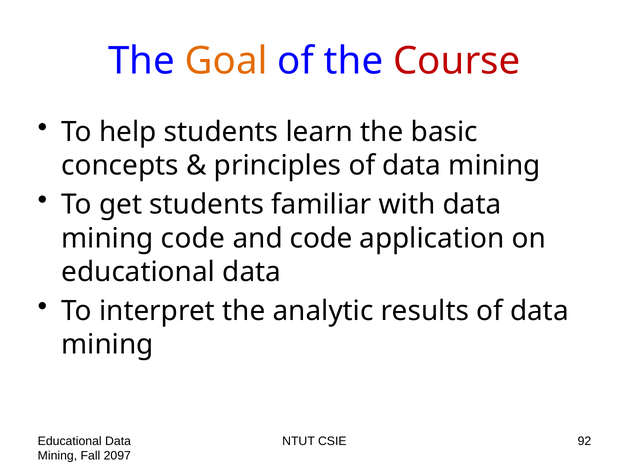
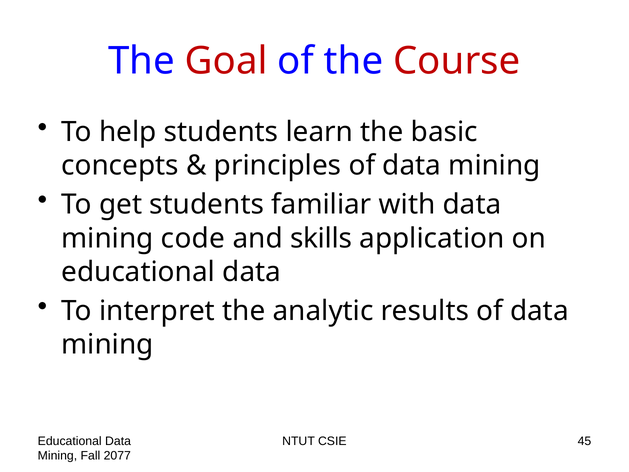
Goal colour: orange -> red (226, 61)
and code: code -> skills (321, 238)
92: 92 -> 45 (584, 441)
2097: 2097 -> 2077 (117, 456)
